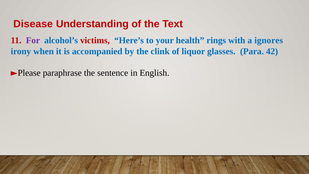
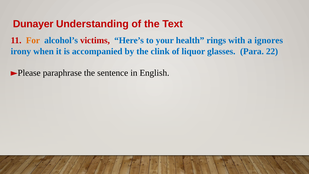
Disease: Disease -> Dunayer (33, 24)
For colour: purple -> orange (33, 40)
42: 42 -> 22 (272, 51)
